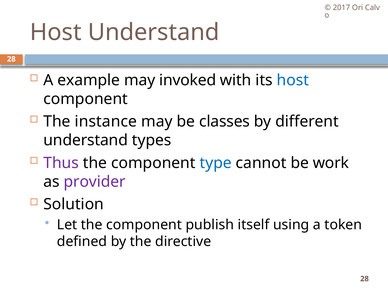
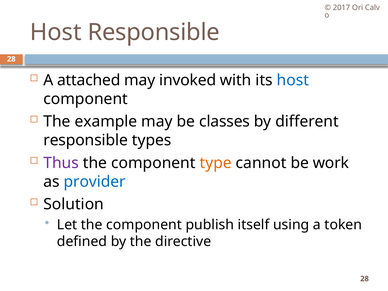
Host Understand: Understand -> Responsible (154, 32)
example: example -> attached (89, 80)
instance: instance -> example (106, 122)
understand: understand -> responsible (86, 140)
type colour: blue -> orange (216, 163)
provider colour: purple -> blue (95, 182)
